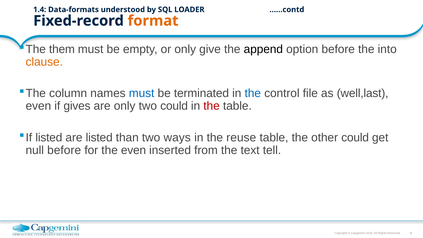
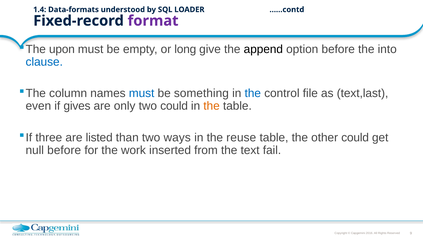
format colour: orange -> purple (153, 21)
them: them -> upon (62, 49)
or only: only -> long (185, 49)
clause colour: orange -> blue (44, 62)
terminated: terminated -> something (201, 93)
well,last: well,last -> text,last (363, 93)
the colour: red -> orange (212, 106)
listed: listed -> three (49, 137)
the even: even -> work (133, 150)
tell: tell -> fail (272, 150)
